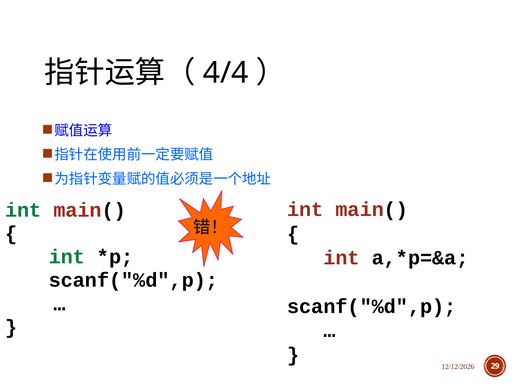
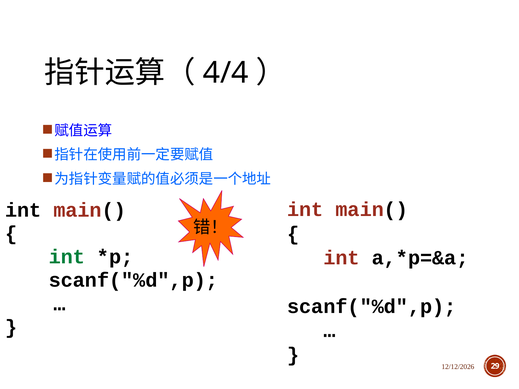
int colour: green -> black (23, 210)
